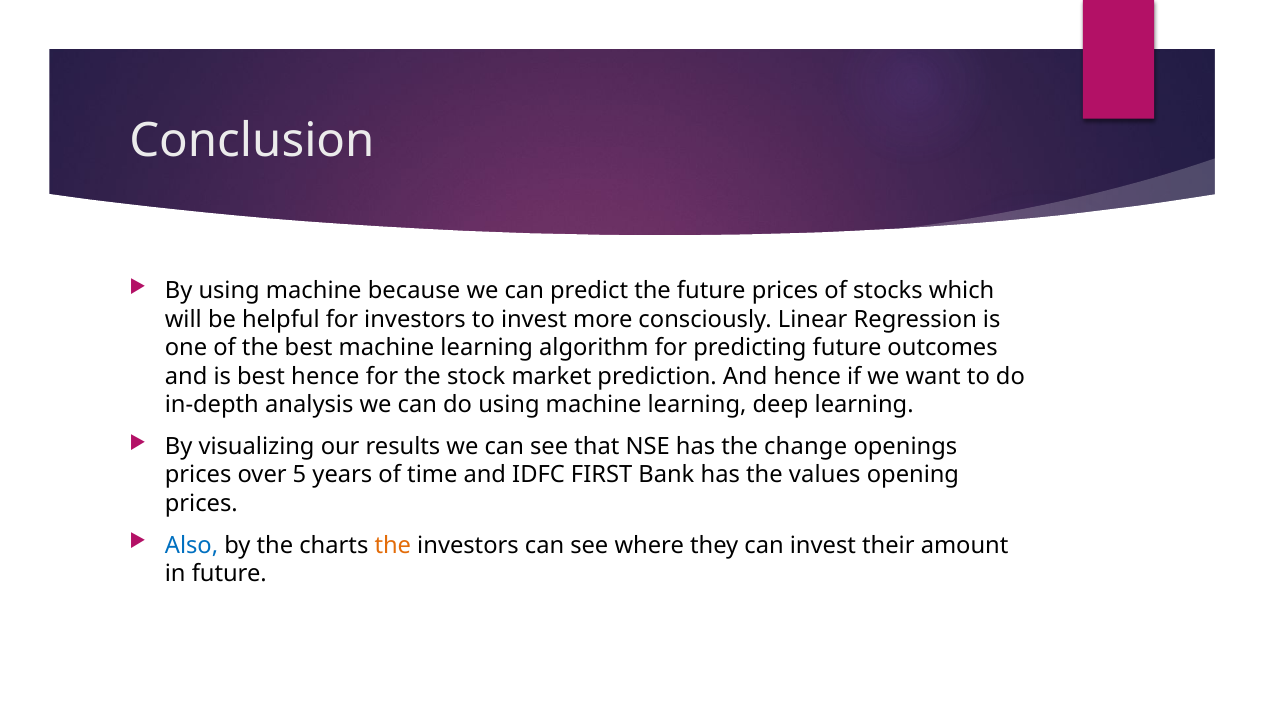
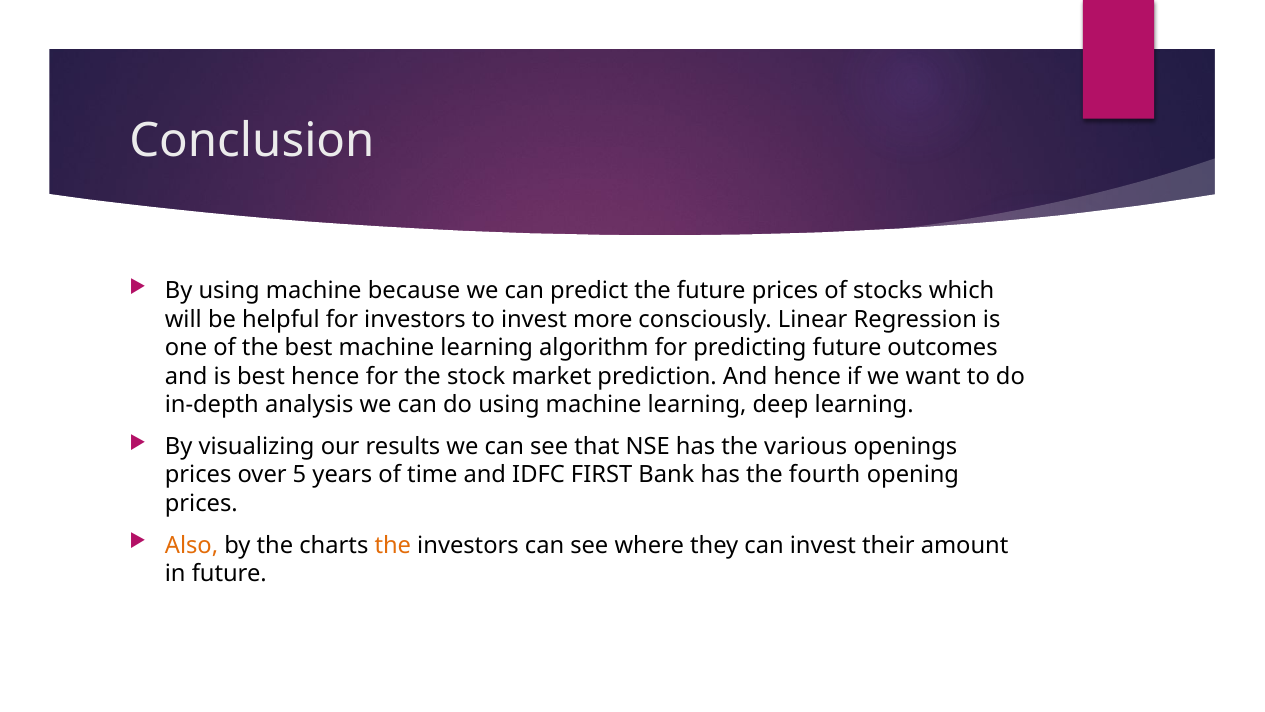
change: change -> various (806, 446)
values: values -> fourth (825, 475)
Also colour: blue -> orange (192, 545)
